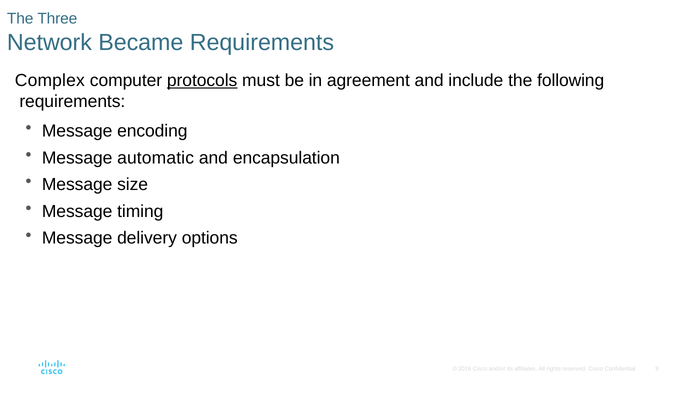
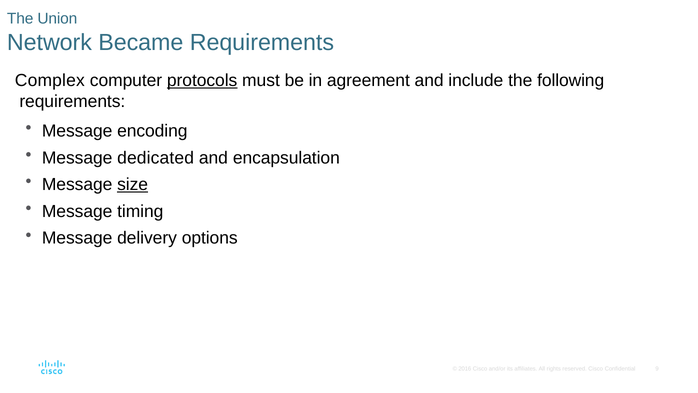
Three: Three -> Union (57, 19)
automatic: automatic -> dedicated (156, 158)
size underline: none -> present (133, 184)
